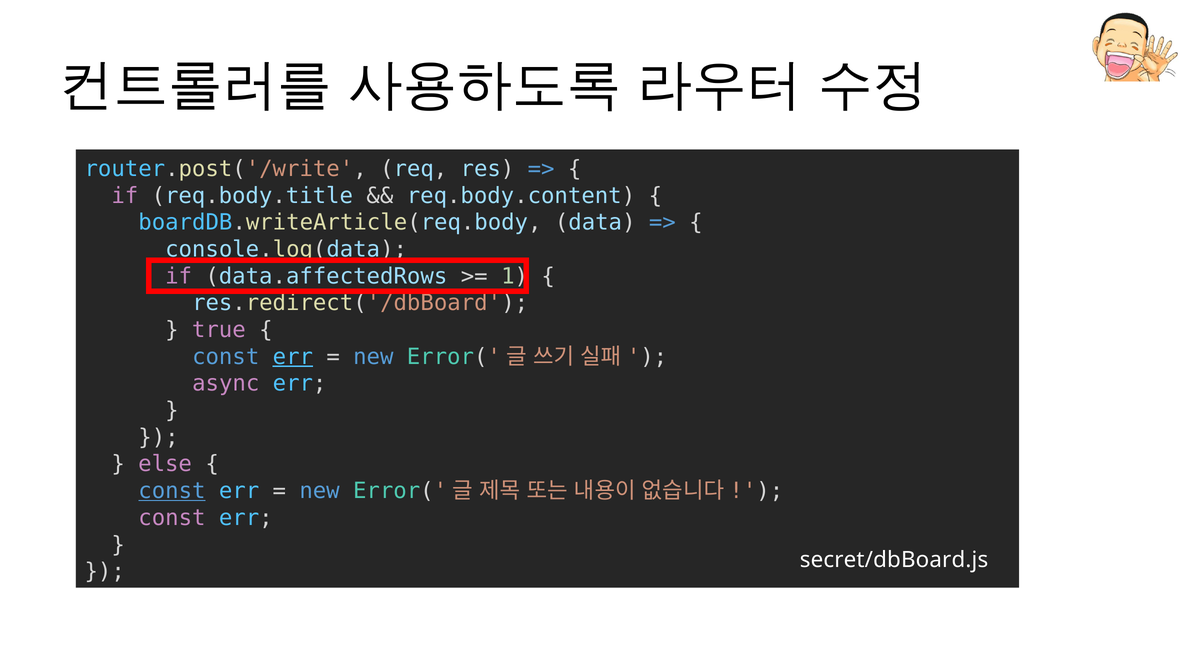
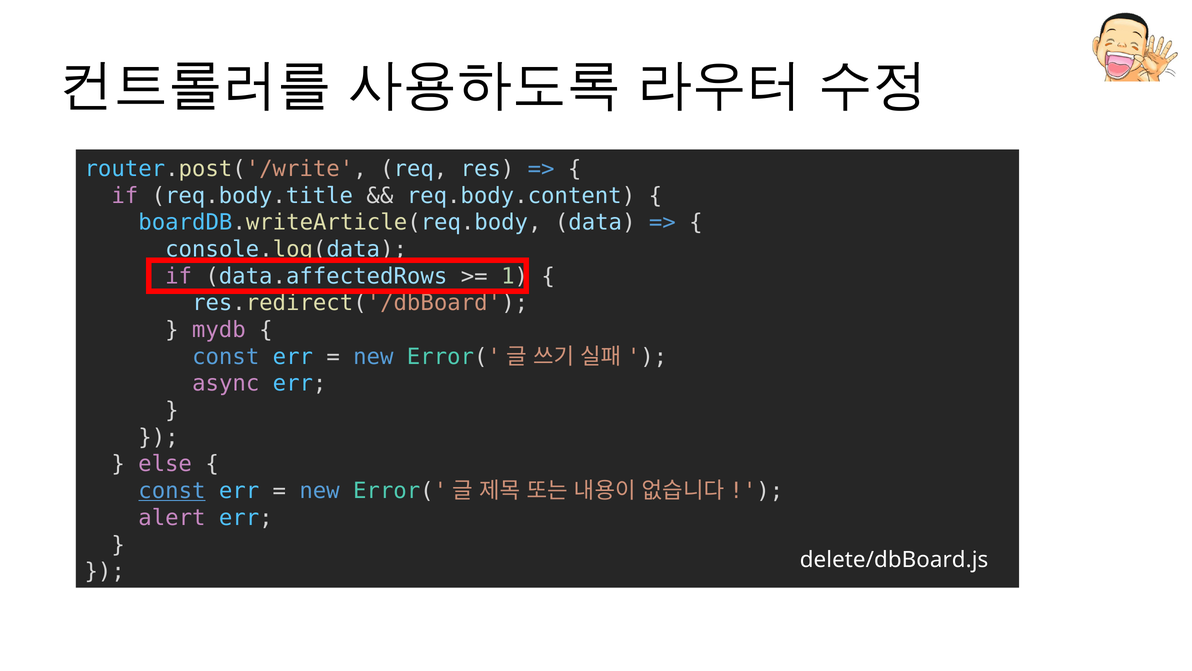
true: true -> mydb (219, 330)
err underline: present -> none (293, 356)
const: const -> alert (172, 517)
secret/dbBoard.js: secret/dbBoard.js -> delete/dbBoard.js (894, 559)
